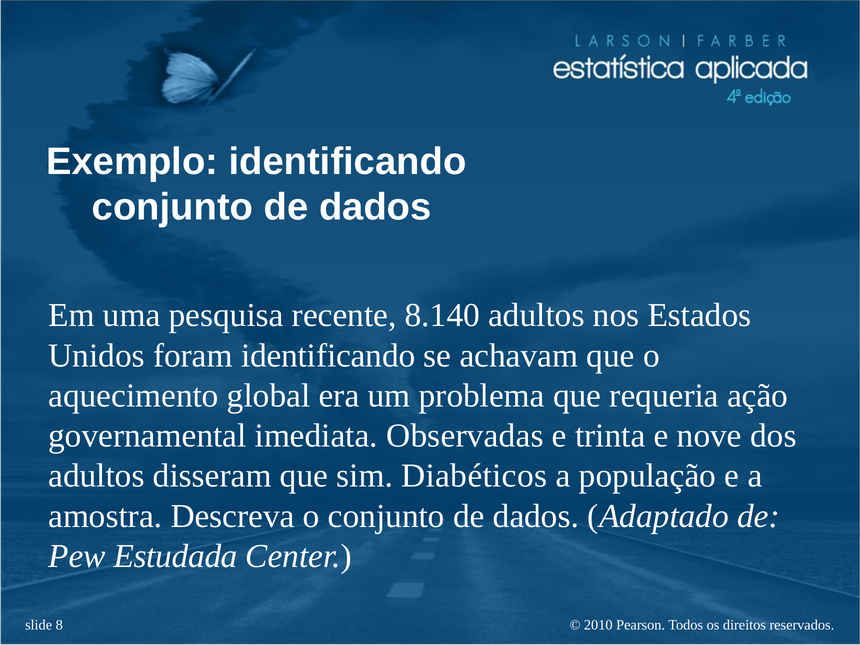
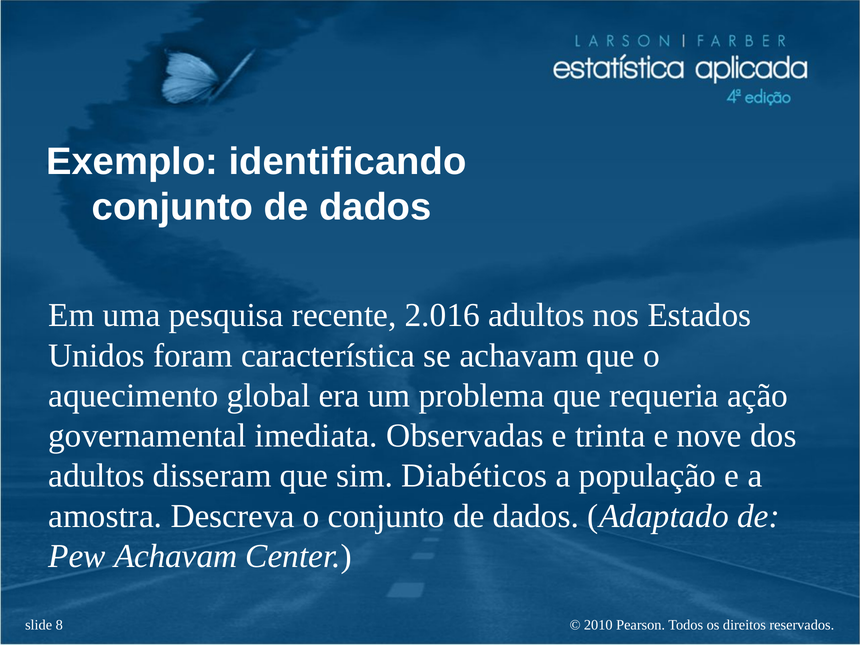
8.140: 8.140 -> 2.016 (442, 315)
foram identificando: identificando -> característica (328, 355)
Pew Estudada: Estudada -> Achavam (176, 556)
